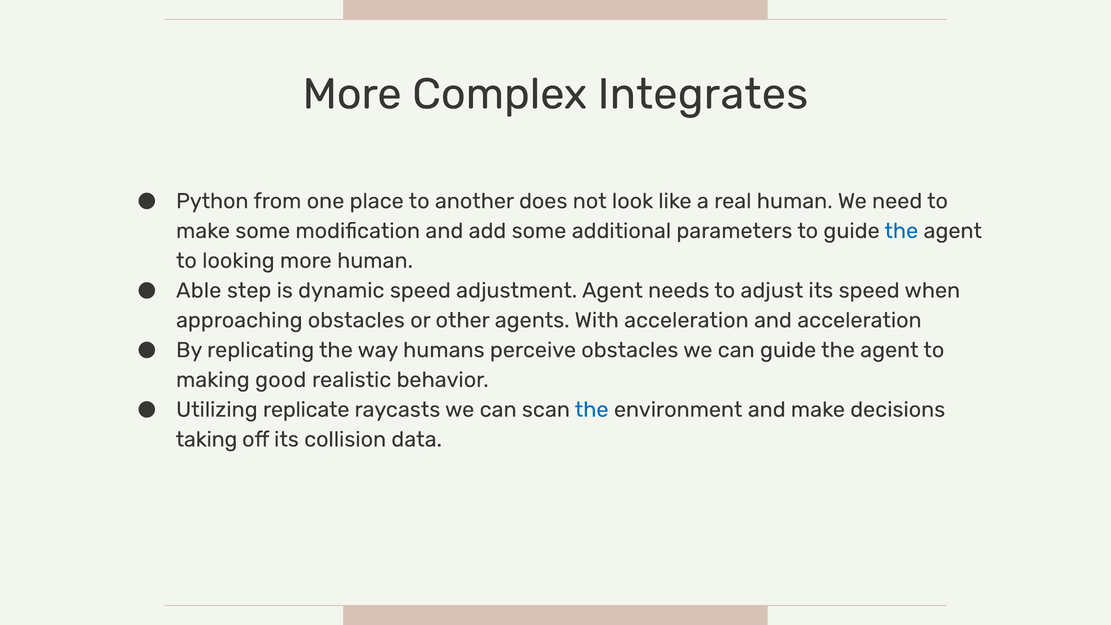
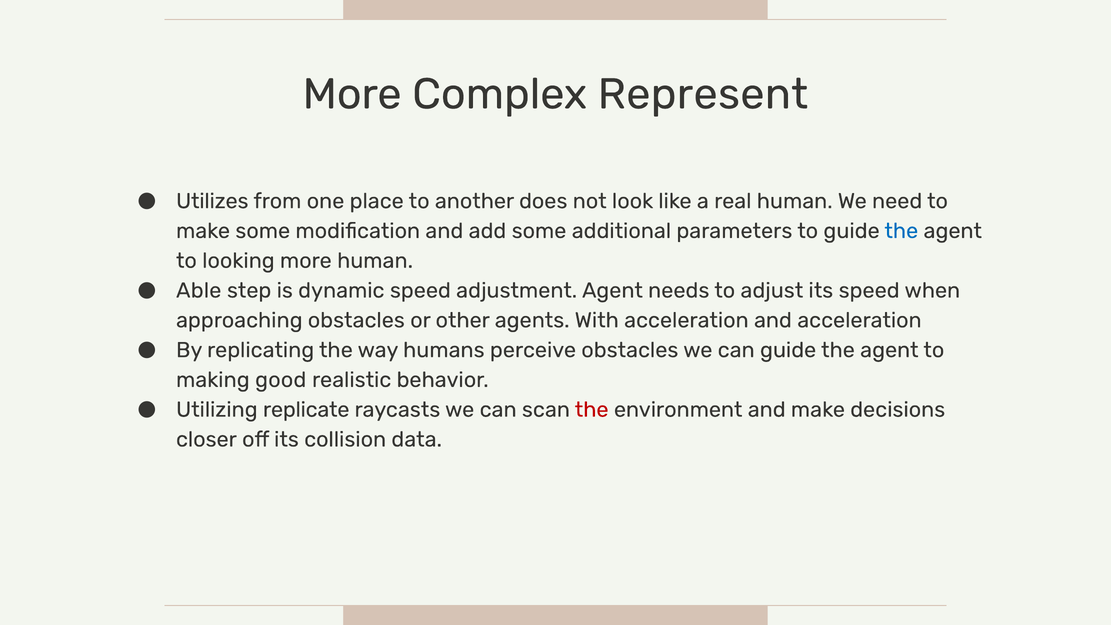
Integrates: Integrates -> Represent (703, 94)
Python: Python -> Utilizes (212, 201)
the colour: blue -> red (592, 410)
taking: taking -> closer (206, 439)
